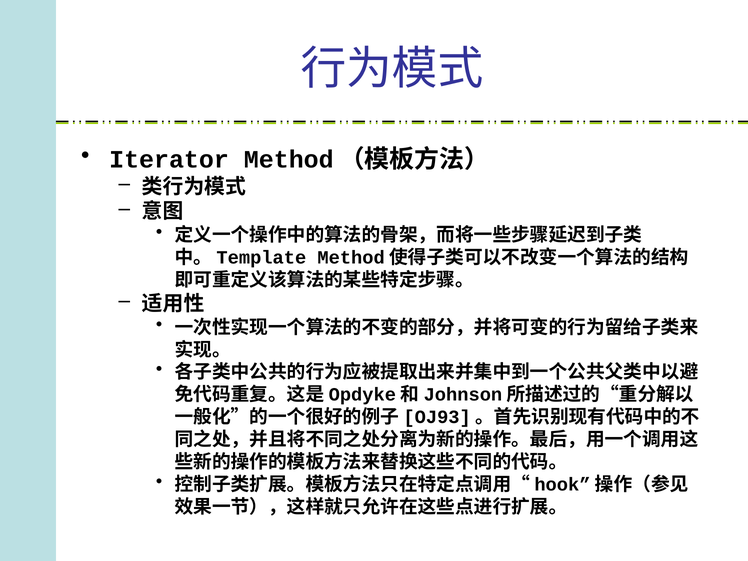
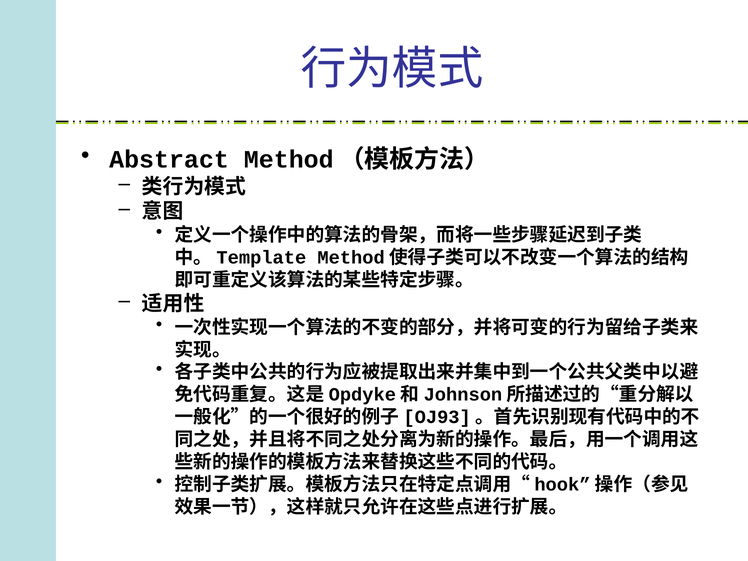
Iterator: Iterator -> Abstract (169, 160)
